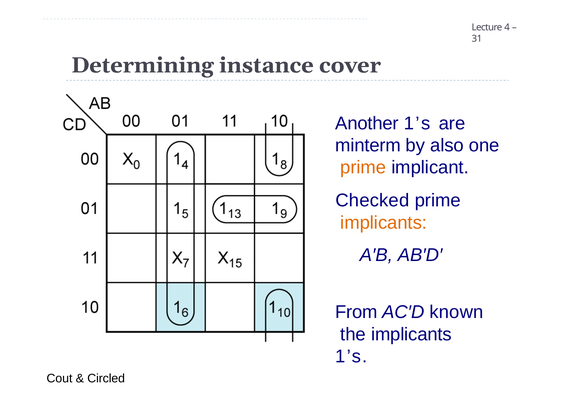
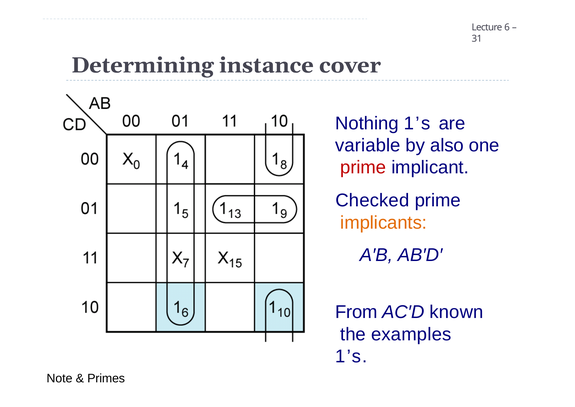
4: 4 -> 6 (507, 27)
Another: Another -> Nothing (367, 123)
minterm: minterm -> variable (368, 145)
prime colour: orange -> red (363, 167)
the implicants: implicants -> examples (411, 334)
Cout: Cout -> Note (59, 378)
Circled: Circled -> Primes (106, 378)
